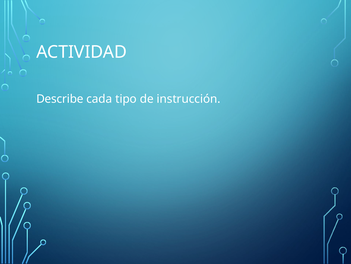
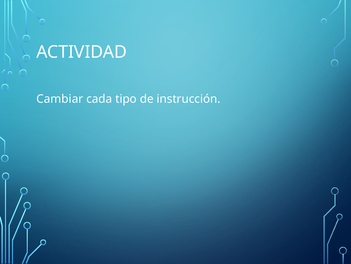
Describe: Describe -> Cambiar (60, 99)
